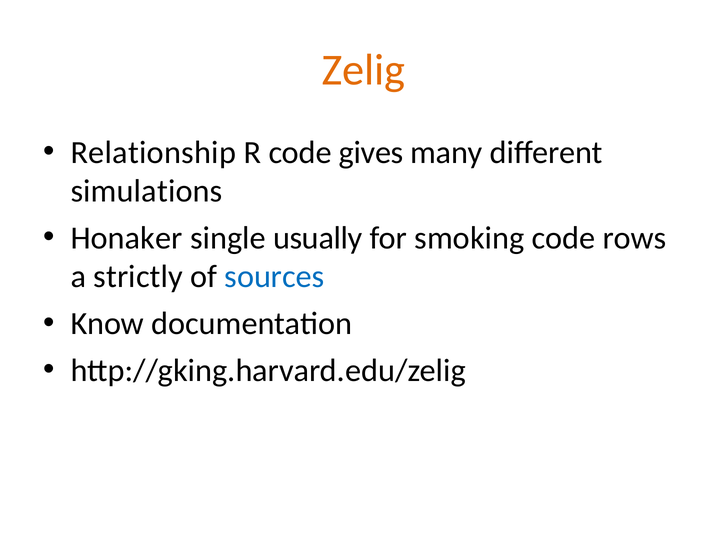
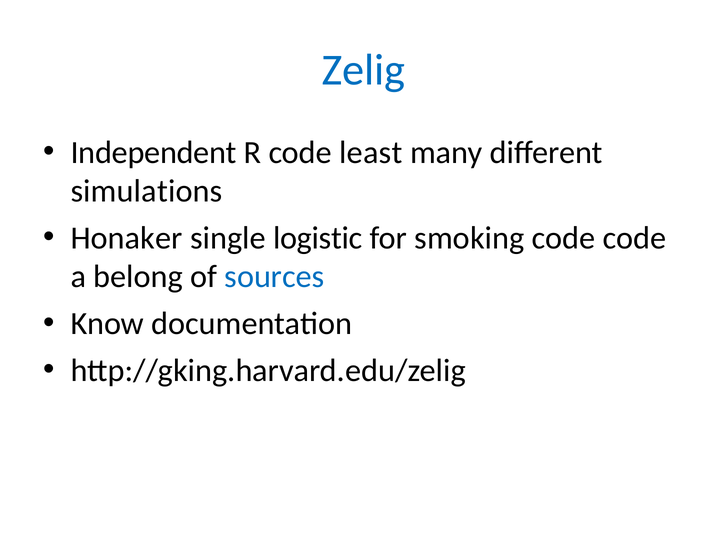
Zelig colour: orange -> blue (363, 70)
Relationship: Relationship -> Independent (154, 152)
gives: gives -> least (371, 152)
usually: usually -> logistic (318, 238)
code rows: rows -> code (634, 238)
strictly: strictly -> belong (138, 277)
